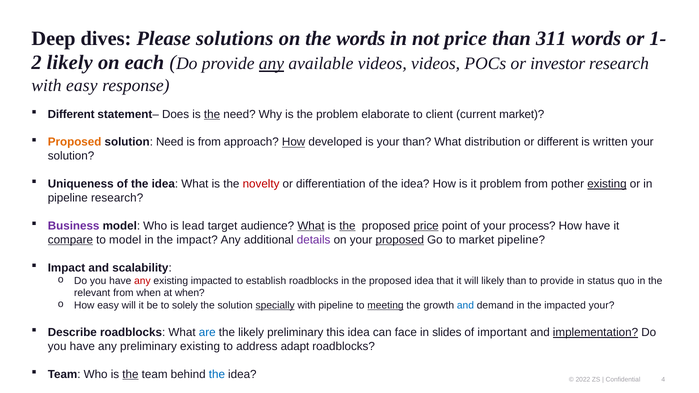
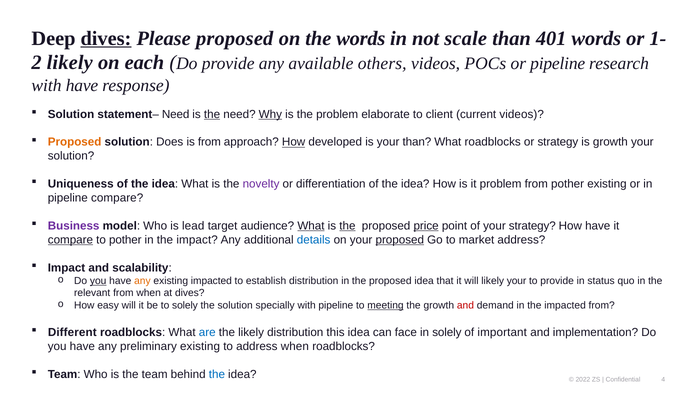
dives underline: none -> present (106, 38)
Please solutions: solutions -> proposed (235, 38)
not price: price -> scale (466, 38)
311: 311 -> 401 (551, 38)
any underline: present -> none (271, 64)
available videos: videos -> others (382, 64)
or investor: investor -> pipeline (558, 64)
with easy: easy -> have (82, 85)
Different: Different -> Solution (71, 114)
statement– Does: Does -> Need (176, 114)
Why underline: none -> present (270, 114)
current market: market -> videos (522, 114)
solution Need: Need -> Does (170, 142)
What distribution: distribution -> roadblocks (493, 142)
or different: different -> strategy (558, 142)
is written: written -> growth (610, 142)
novelty colour: red -> purple (261, 184)
existing underline: present -> none (607, 184)
pipeline research: research -> compare (117, 198)
your process: process -> strategy (532, 226)
to model: model -> pother (125, 240)
details colour: purple -> blue (314, 240)
market pipeline: pipeline -> address (521, 240)
you underline: none -> present (98, 281)
any colour: red -> orange (142, 281)
establish roadblocks: roadblocks -> distribution (314, 281)
likely than: than -> your (517, 281)
at when: when -> dives (190, 293)
specially underline: present -> none (275, 305)
and colour: blue -> red (465, 305)
impacted your: your -> from (602, 305)
Describe: Describe -> Different (72, 333)
likely preliminary: preliminary -> distribution (295, 333)
in slides: slides -> solely (447, 333)
implementation underline: present -> none (595, 333)
address adapt: adapt -> when (295, 347)
the underline: present -> none (130, 375)
